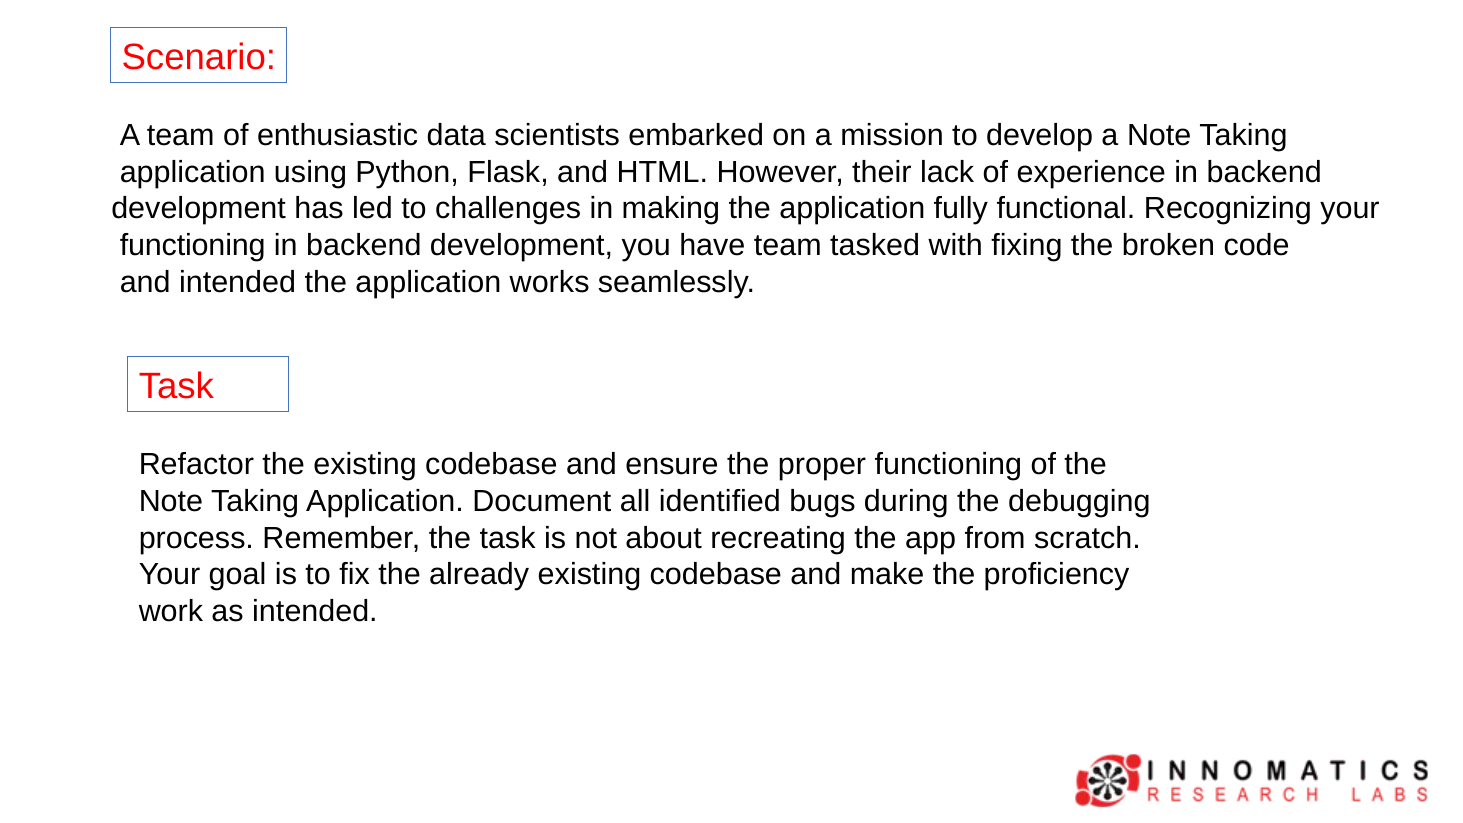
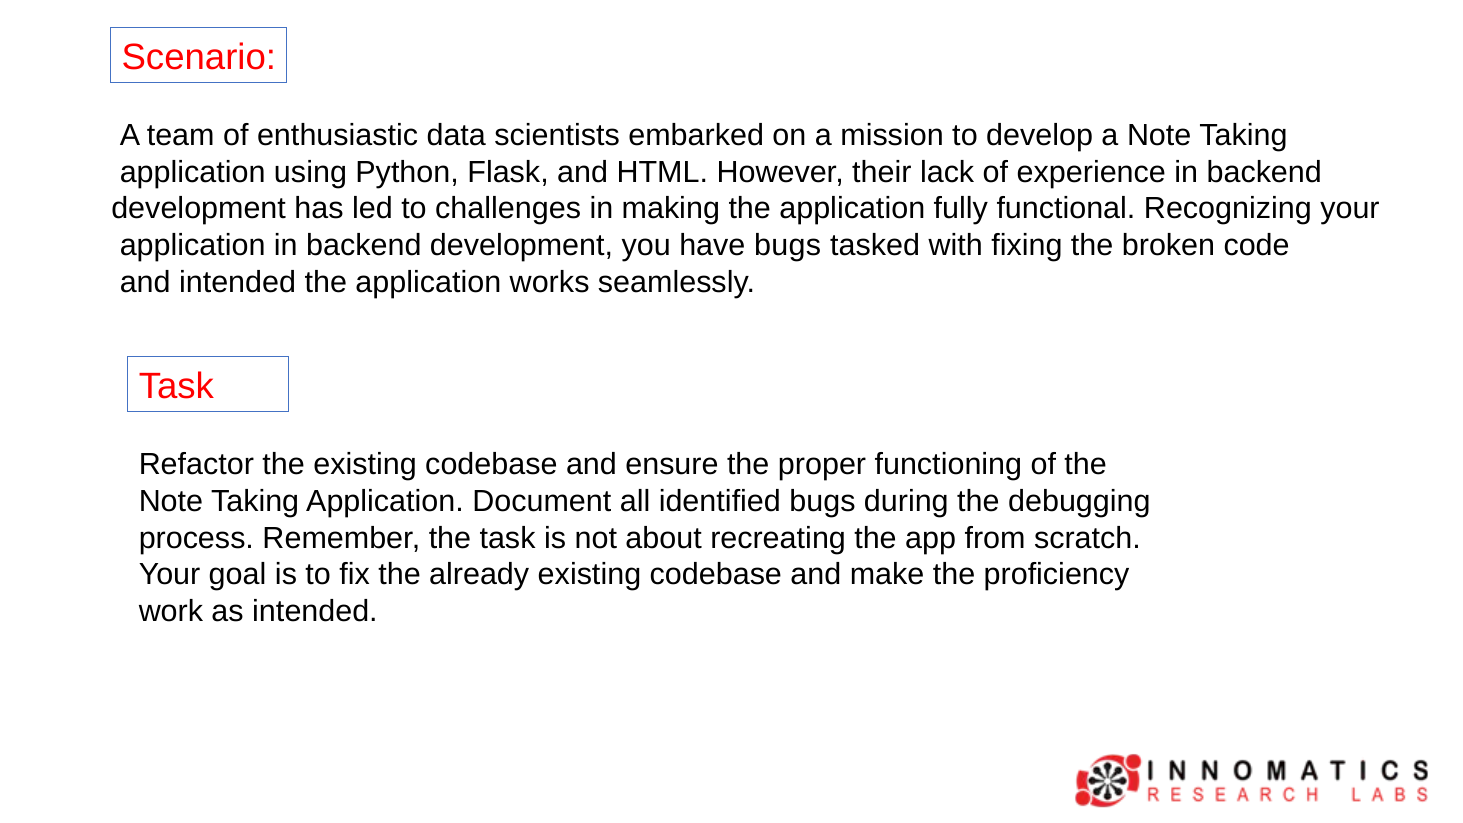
functioning: functioning -> application (193, 245)
have team: team -> bugs (788, 245)
